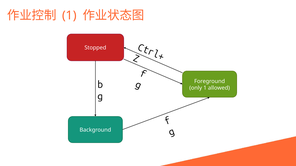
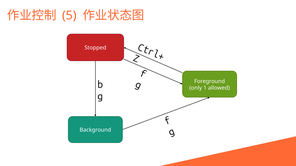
1: 1 -> 5 (69, 16)
